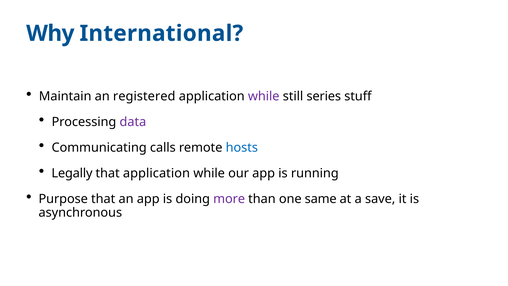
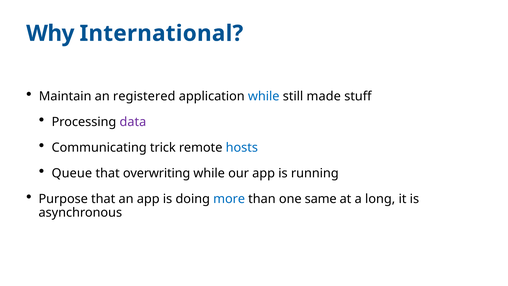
while colour: purple -> blue (264, 96)
series: series -> made (324, 96)
calls: calls -> trick (163, 148)
Legally: Legally -> Queue (72, 173)
that application: application -> overwriting (157, 173)
more colour: purple -> blue (229, 199)
save: save -> long (380, 199)
